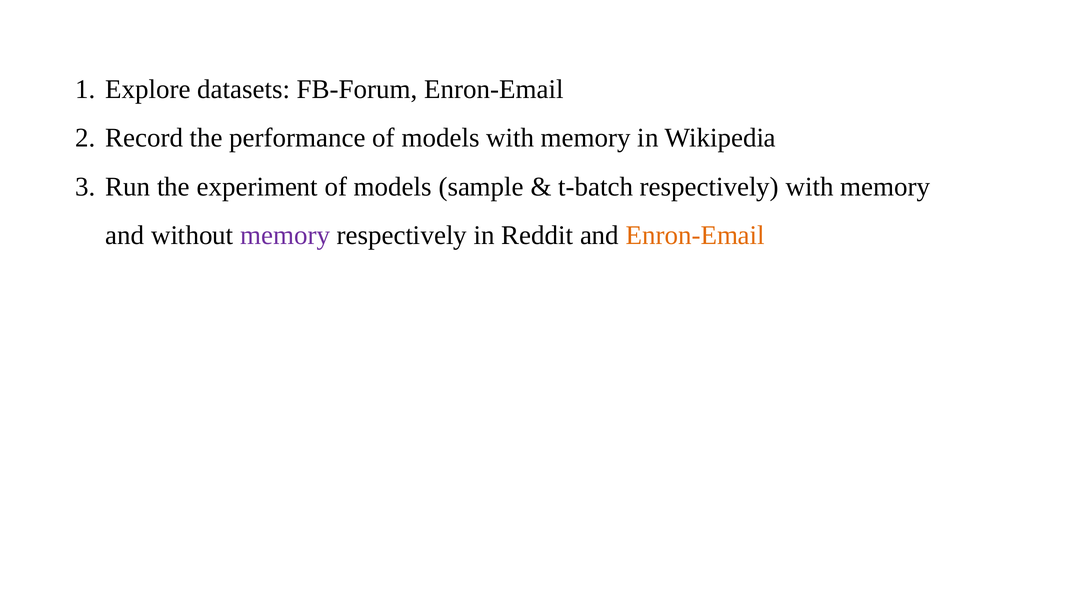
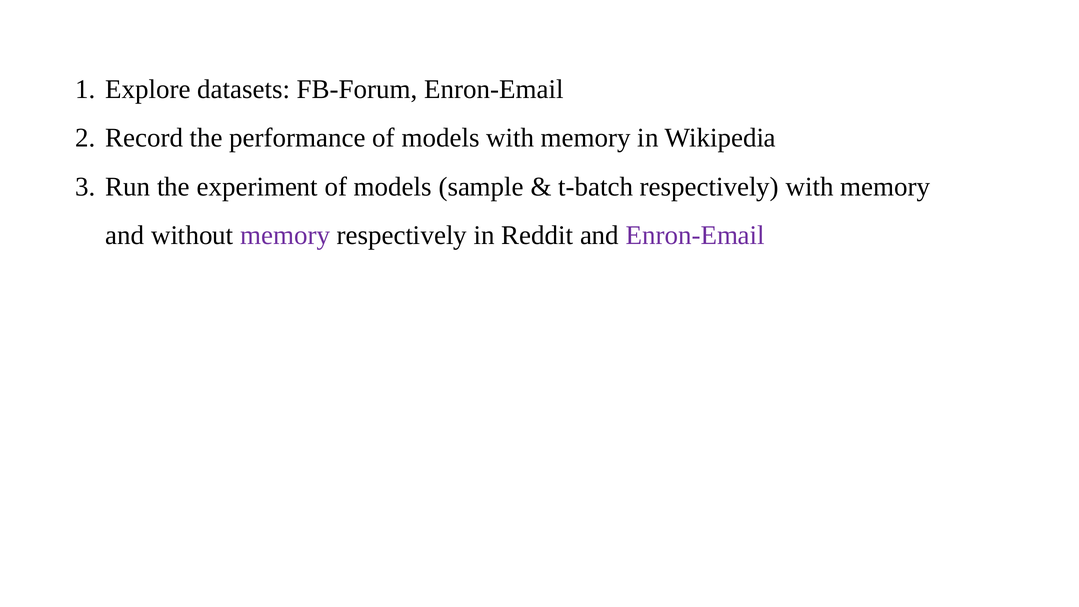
Enron-Email colour: orange -> purple (695, 235)
